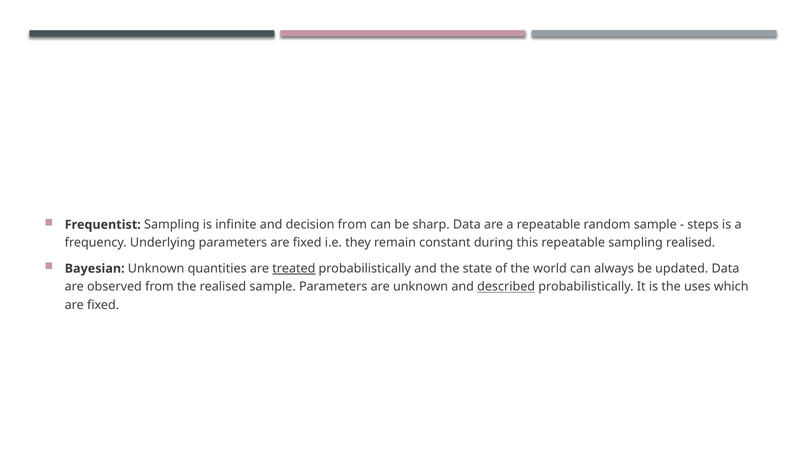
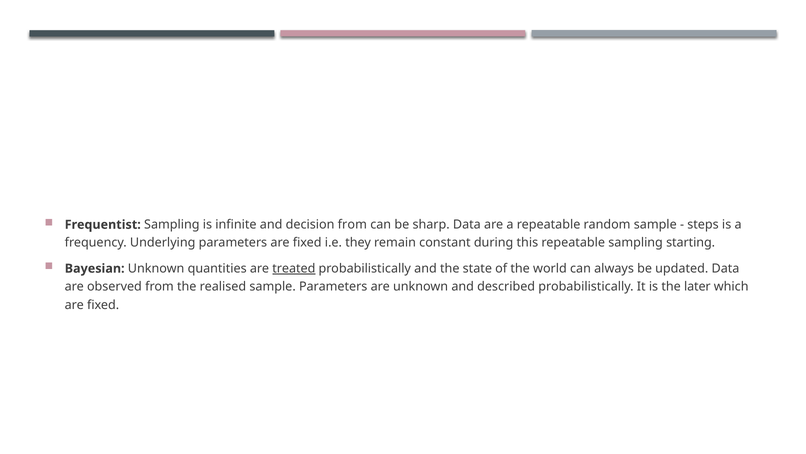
sampling realised: realised -> starting (691, 242)
described underline: present -> none (506, 286)
uses: uses -> later (697, 286)
